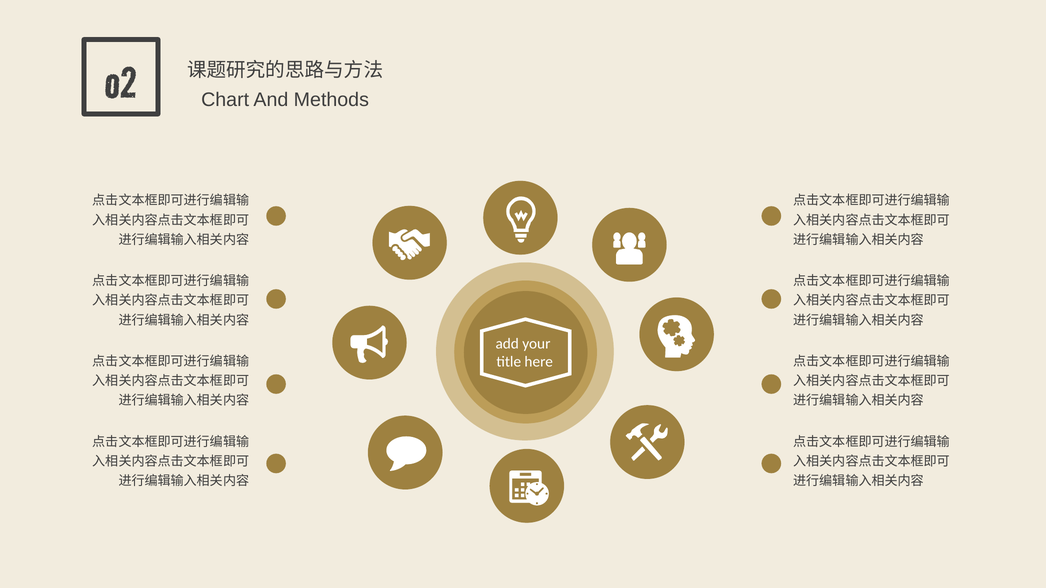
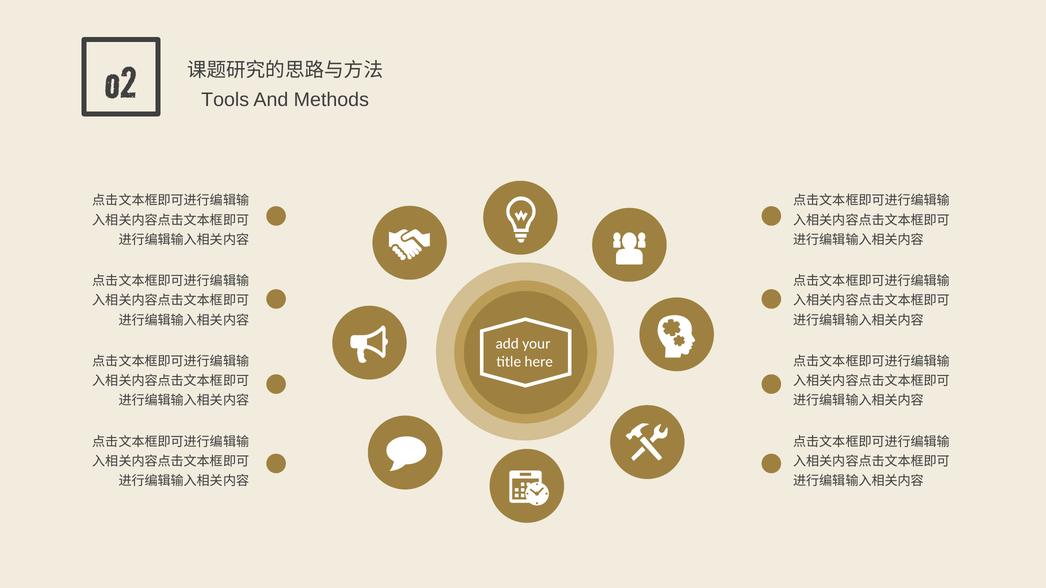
Chart: Chart -> Tools (225, 100)
